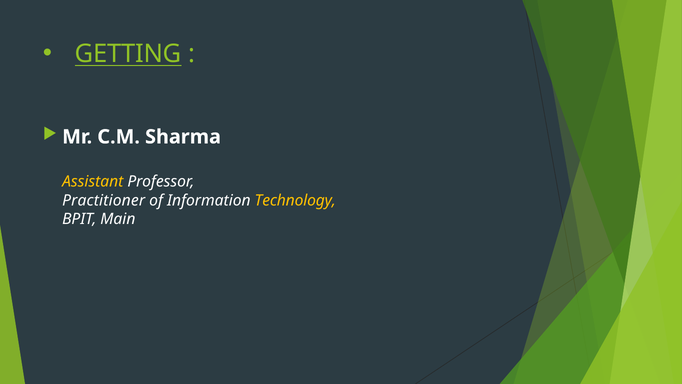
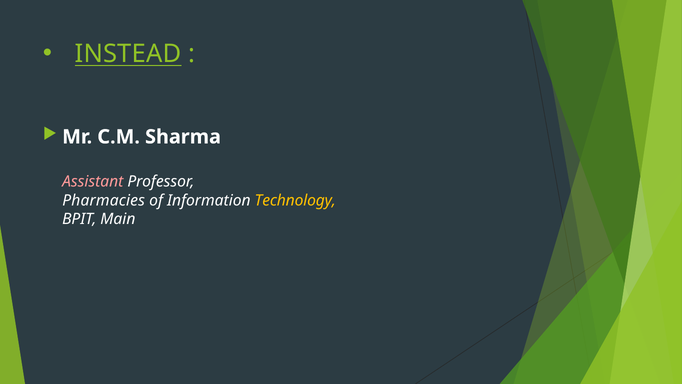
GETTING: GETTING -> INSTEAD (128, 54)
Assistant colour: yellow -> pink (93, 182)
Practitioner: Practitioner -> Pharmacies (104, 200)
